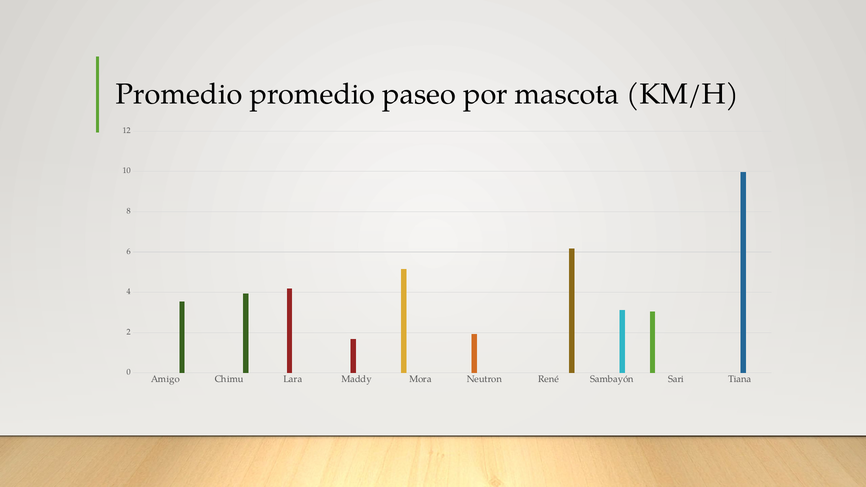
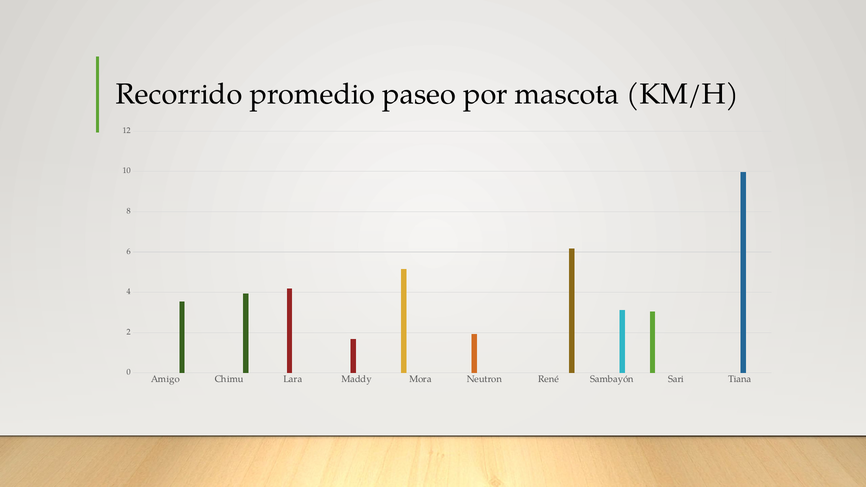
Promedio: Promedio -> Recorrido (179, 94)
